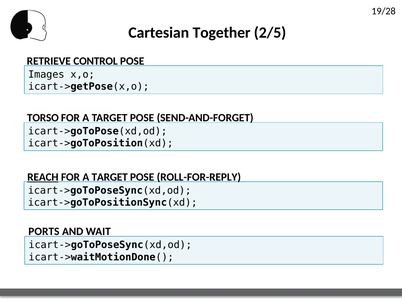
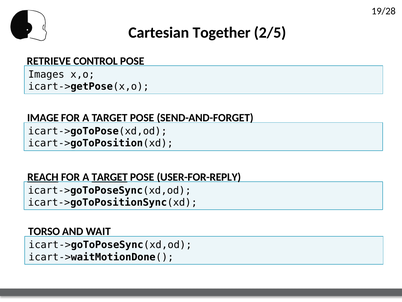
TORSO: TORSO -> IMAGE (43, 118)
TARGET underline: none -> present (110, 177)
ROLL-FOR-REPLY: ROLL-FOR-REPLY -> USER-FOR-REPLY (199, 177)
PORTS: PORTS -> TORSO (44, 231)
